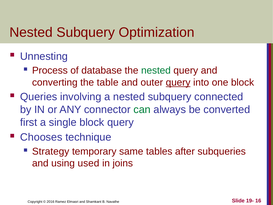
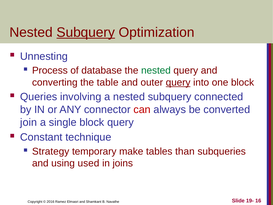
Subquery underline: none -> present (86, 32)
can colour: green -> red (142, 109)
first: first -> join (29, 122)
Chooses: Chooses -> Constant (41, 137)
same: same -> make (131, 151)
after: after -> than (185, 151)
